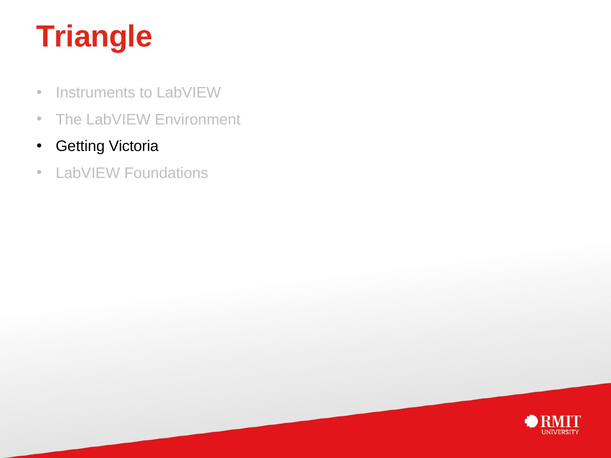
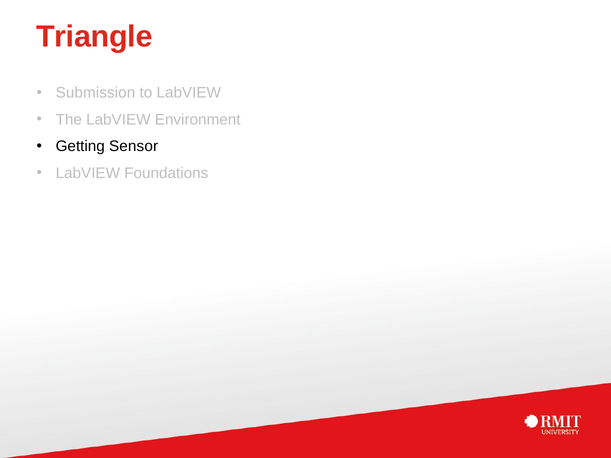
Instruments: Instruments -> Submission (95, 93)
Victoria: Victoria -> Sensor (134, 146)
